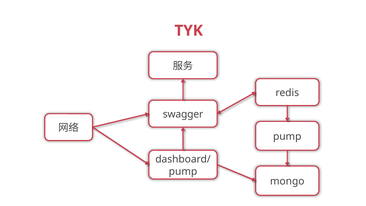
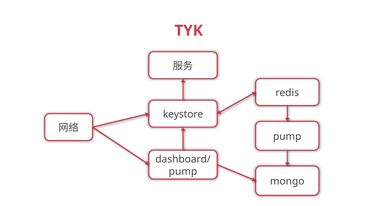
swagger: swagger -> keystore (183, 114)
